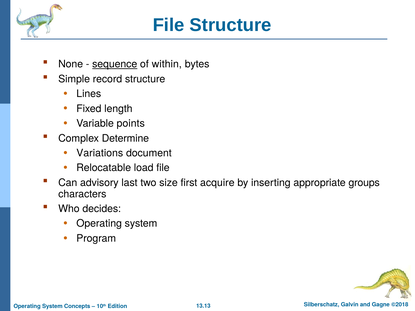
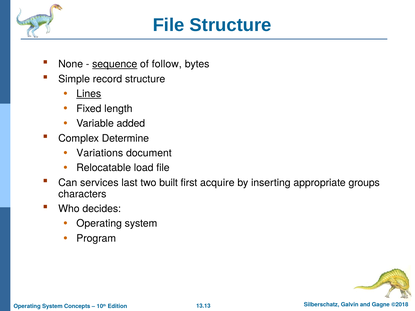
within: within -> follow (167, 64)
Lines underline: none -> present (89, 94)
points: points -> added (131, 124)
advisory: advisory -> services (99, 183)
size: size -> built (169, 183)
